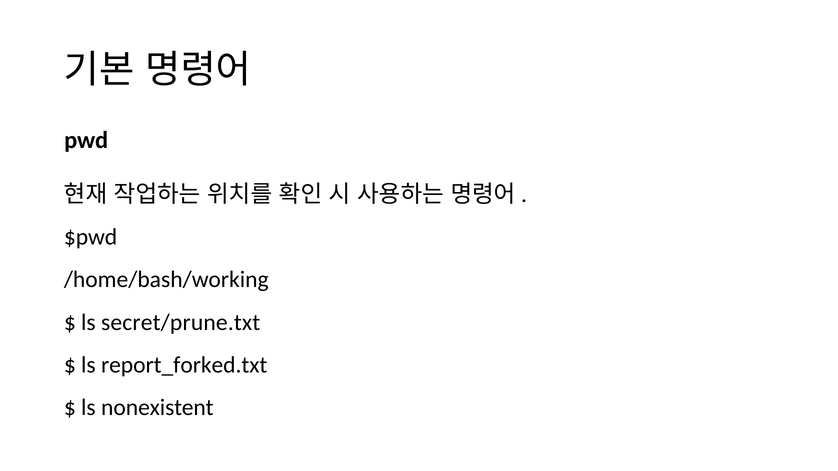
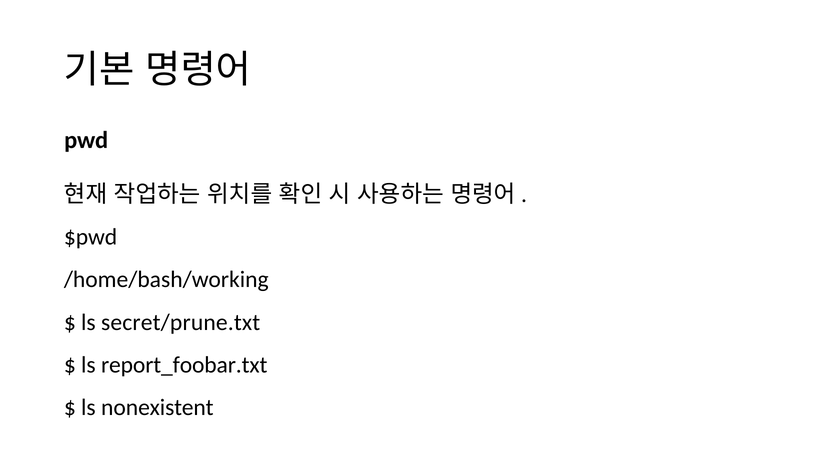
report_forked.txt: report_forked.txt -> report_foobar.txt (184, 365)
